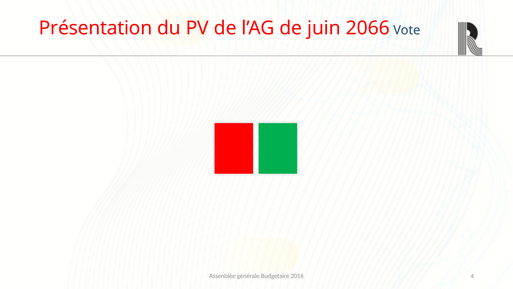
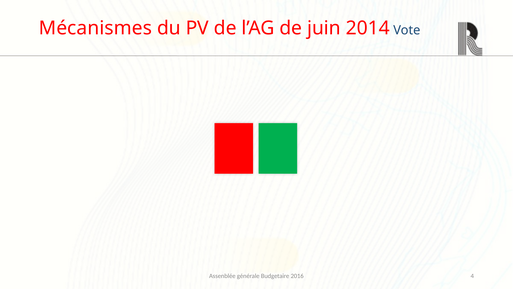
Présentation: Présentation -> Mécanismes (95, 28)
2066: 2066 -> 2014 (368, 28)
